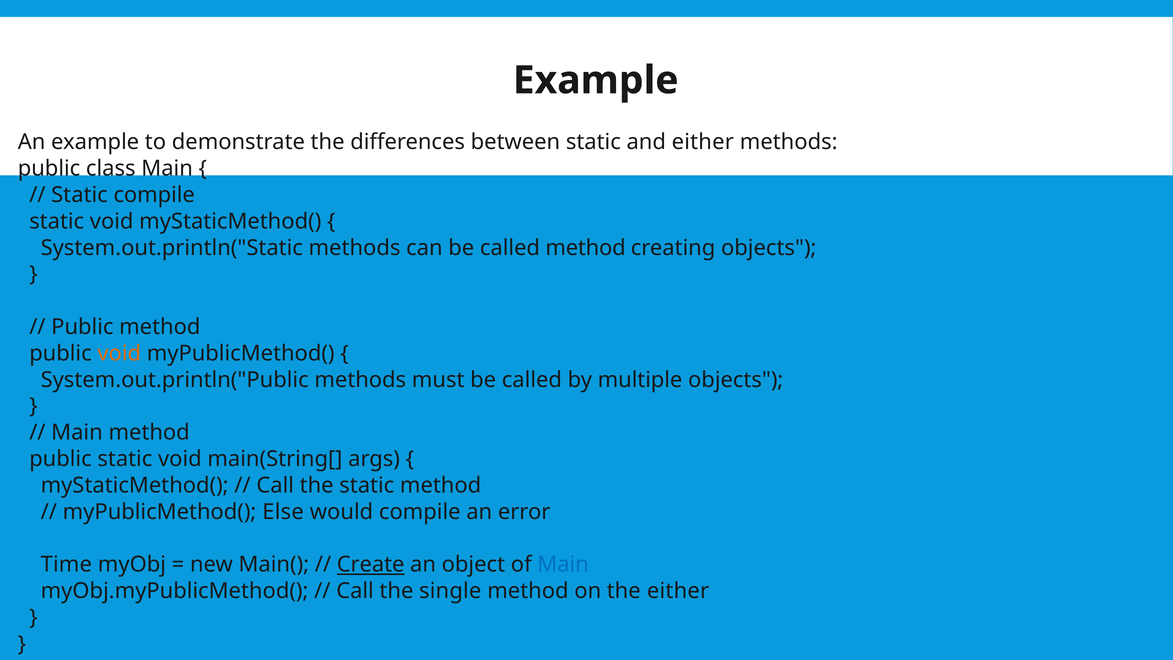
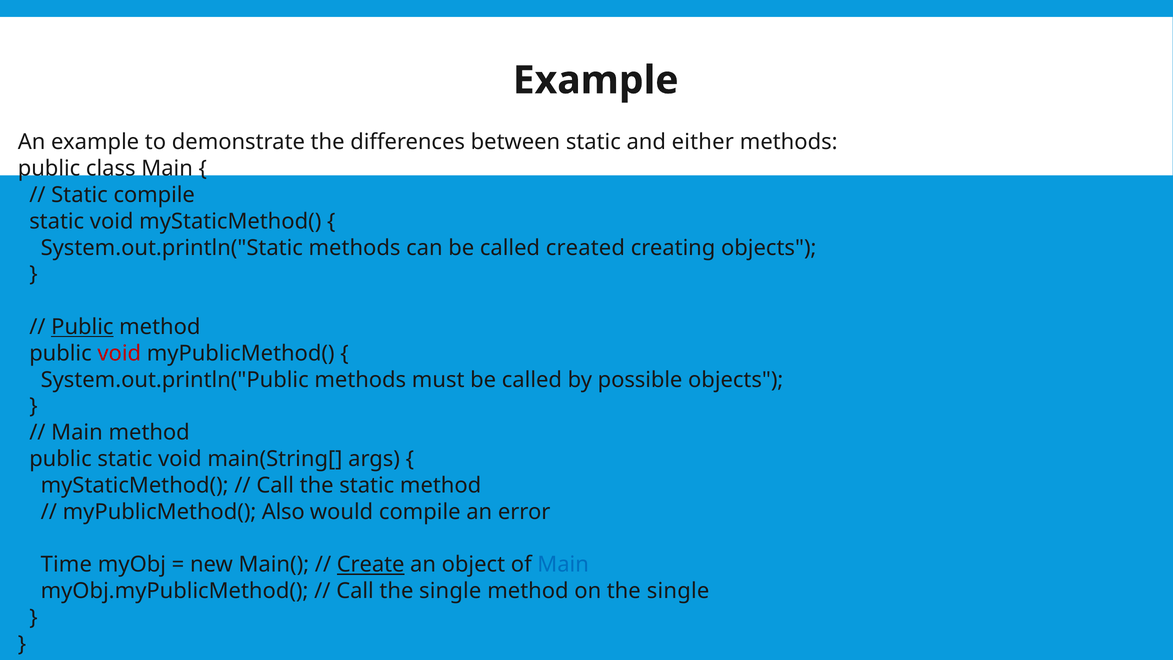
called method: method -> created (585, 248)
Public underline: none -> present (82, 327)
void colour: orange -> red (119, 353)
multiple: multiple -> possible (640, 380)
Else: Else -> Also (283, 512)
on the either: either -> single (678, 591)
